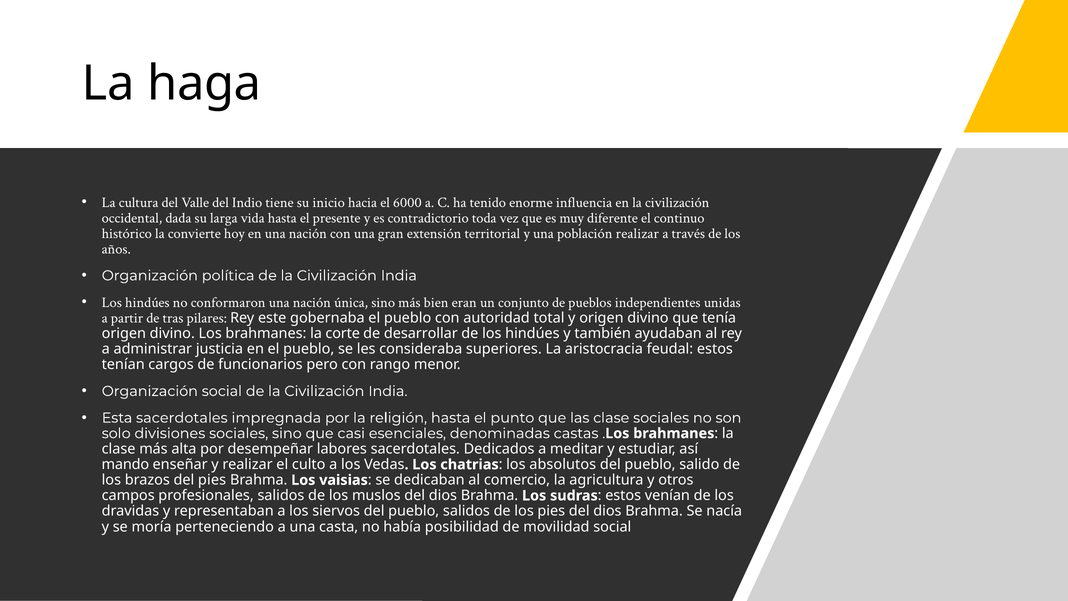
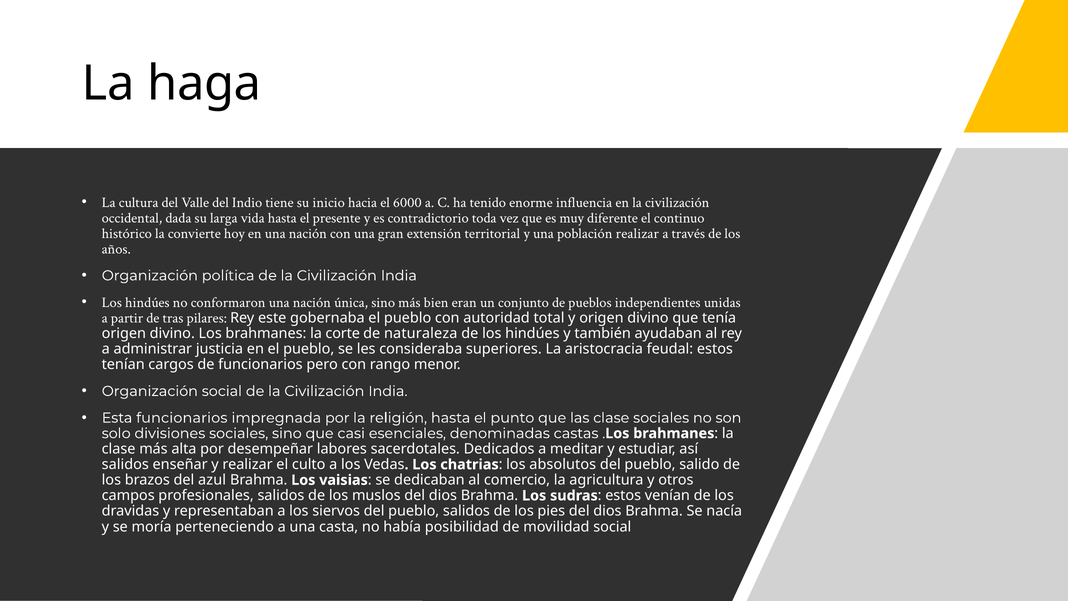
desarrollar: desarrollar -> naturaleza (421, 333)
Esta sacerdotales: sacerdotales -> funcionarios (182, 418)
mando: mando -> salidos (125, 464)
del pies: pies -> azul (212, 480)
